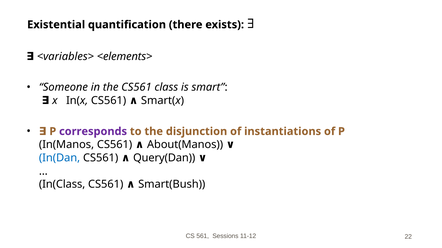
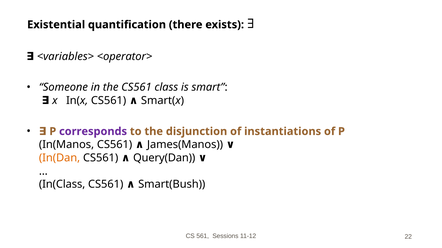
<elements>: <elements> -> <operator> (125, 57)
About(Manos: About(Manos -> James(Manos (185, 145)
In(Dan colour: blue -> orange (60, 158)
